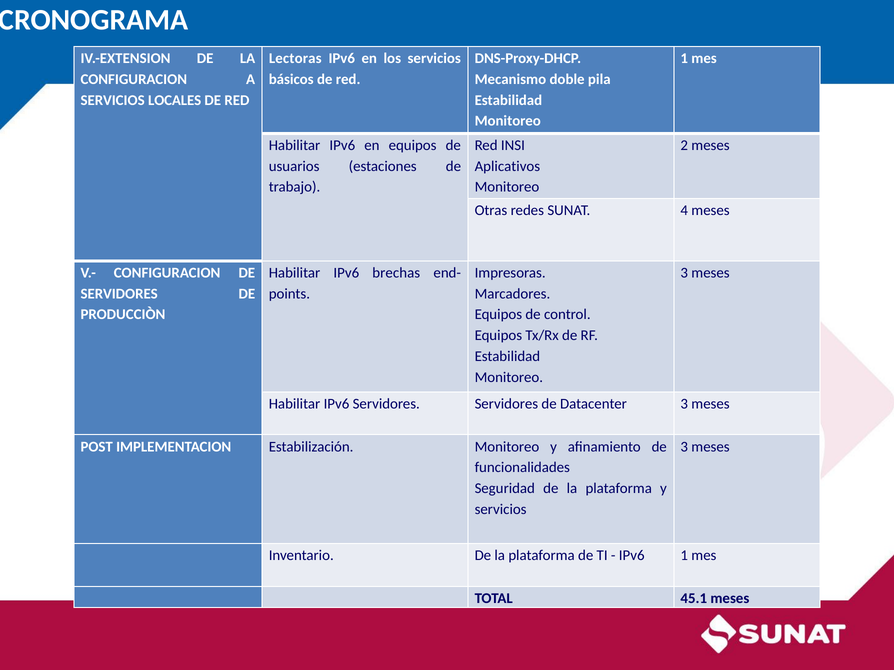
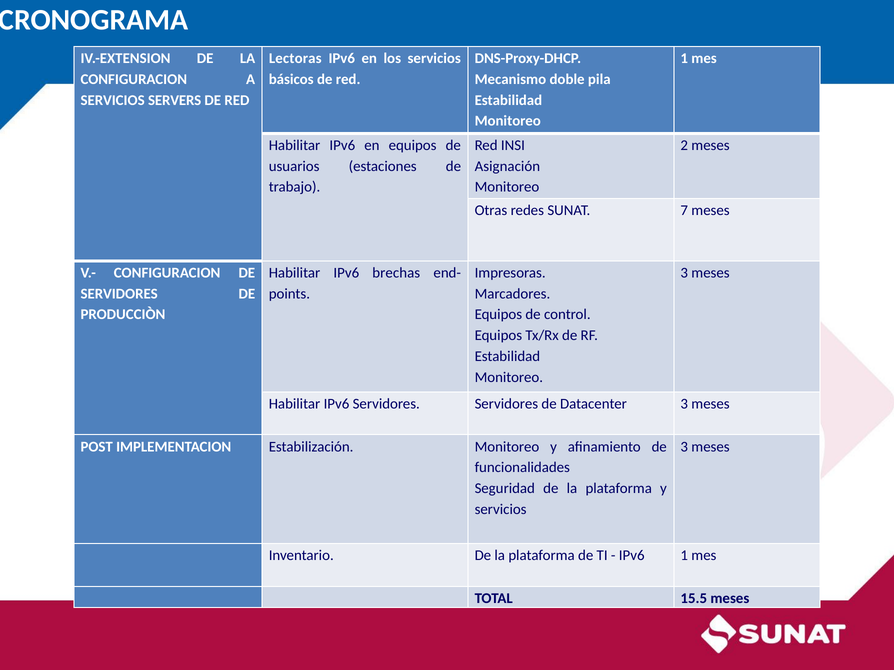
LOCALES: LOCALES -> SERVERS (175, 100)
Aplicativos: Aplicativos -> Asignación (507, 166)
4: 4 -> 7 (684, 210)
45.1: 45.1 -> 15.5 (694, 599)
